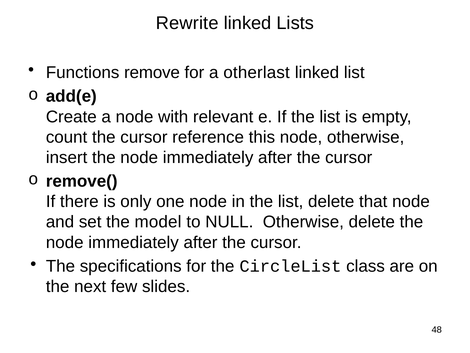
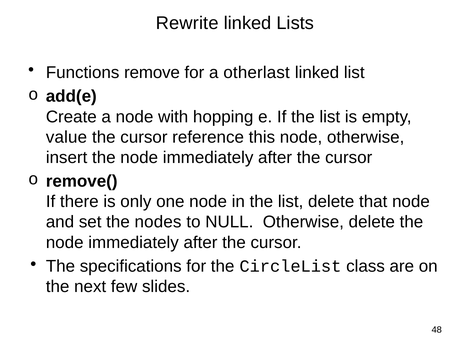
relevant: relevant -> hopping (223, 117)
count: count -> value (66, 137)
model: model -> nodes (158, 222)
